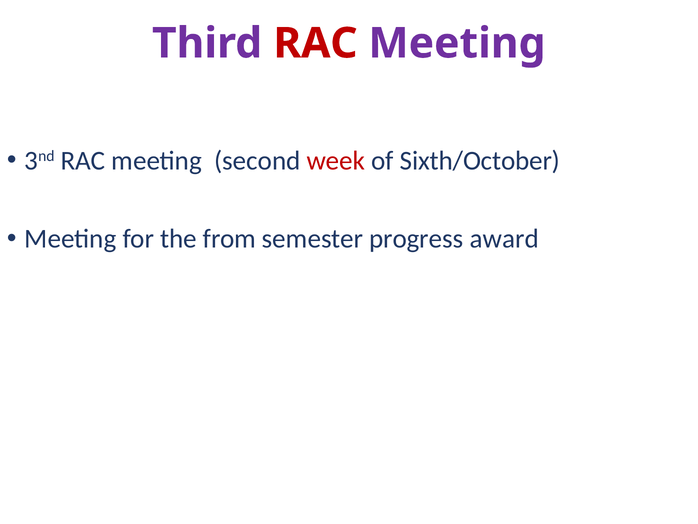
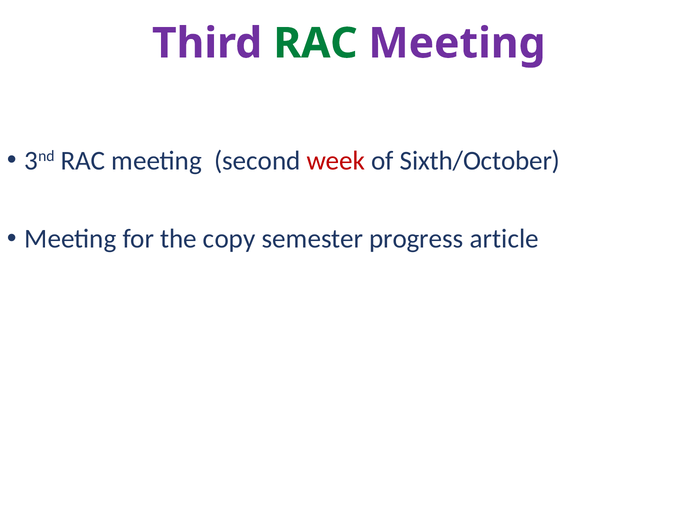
RAC colour: red -> green (315, 43)
from: from -> copy (229, 238)
award: award -> article (504, 238)
